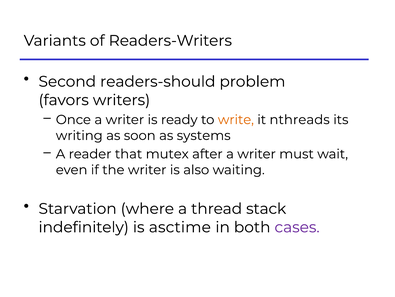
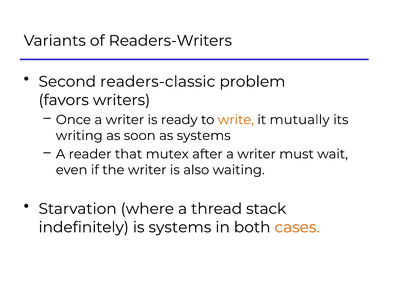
readers-should: readers-should -> readers-classic (158, 81)
nthreads: nthreads -> mutually (300, 119)
is asctime: asctime -> systems (180, 227)
cases colour: purple -> orange (297, 227)
